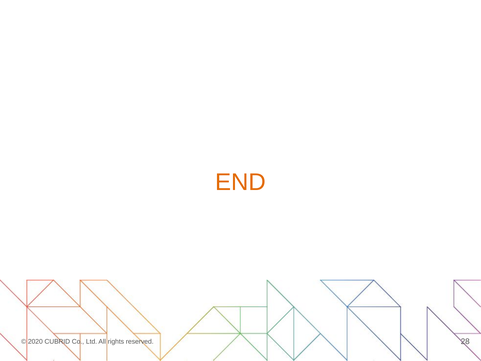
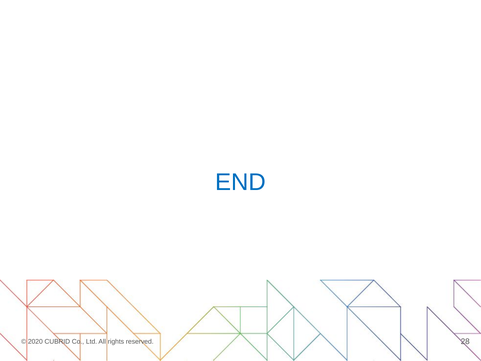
END colour: orange -> blue (240, 182)
